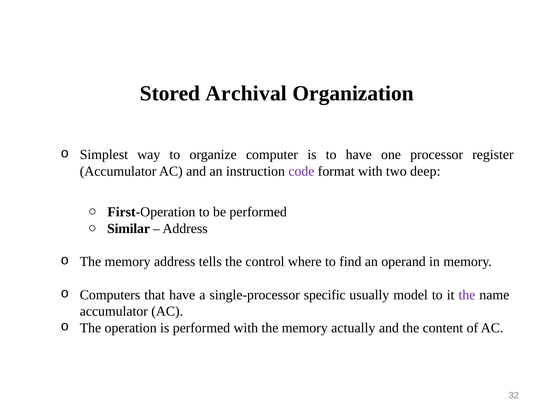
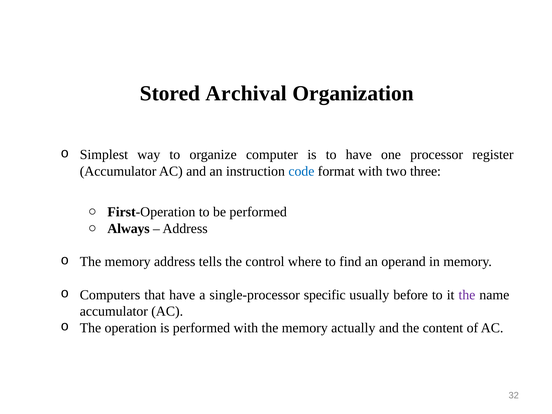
code colour: purple -> blue (301, 171)
deep: deep -> three (425, 171)
Similar: Similar -> Always (129, 229)
model: model -> before (411, 295)
